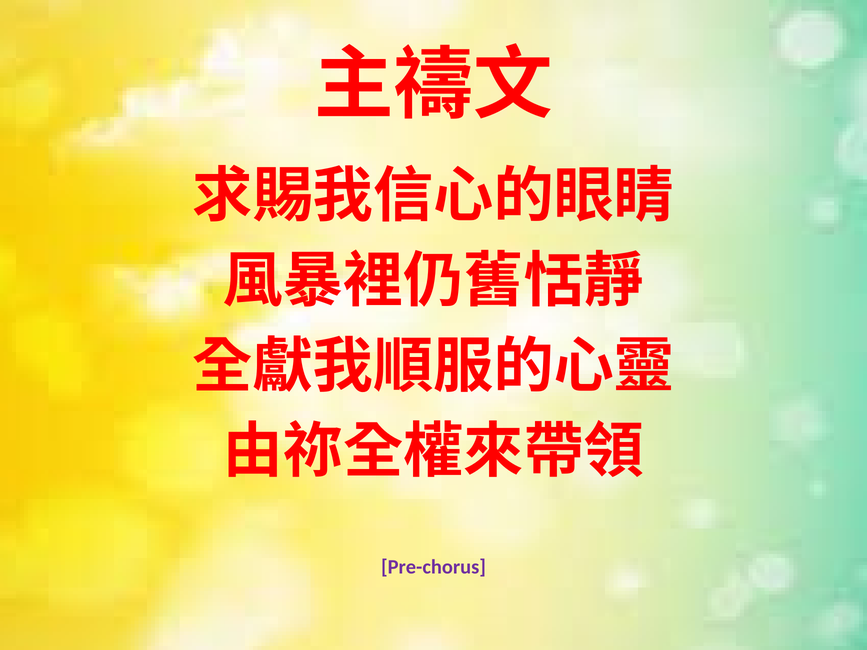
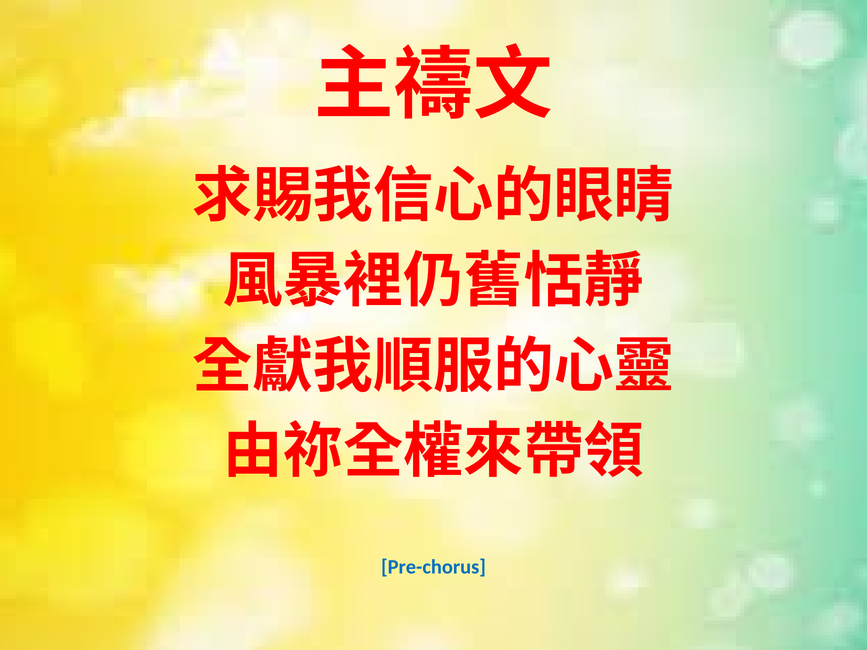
Pre-chorus colour: purple -> blue (433, 567)
